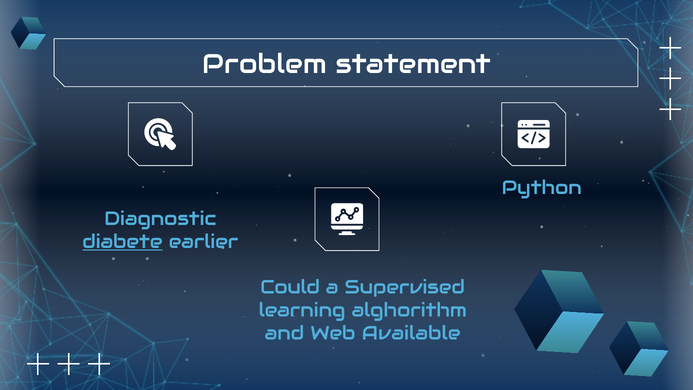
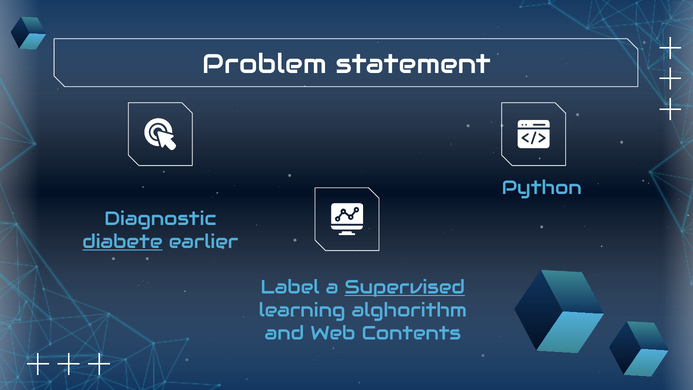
Could: Could -> Label (290, 287)
Supervised underline: none -> present (405, 287)
Available: Available -> Contents (411, 333)
